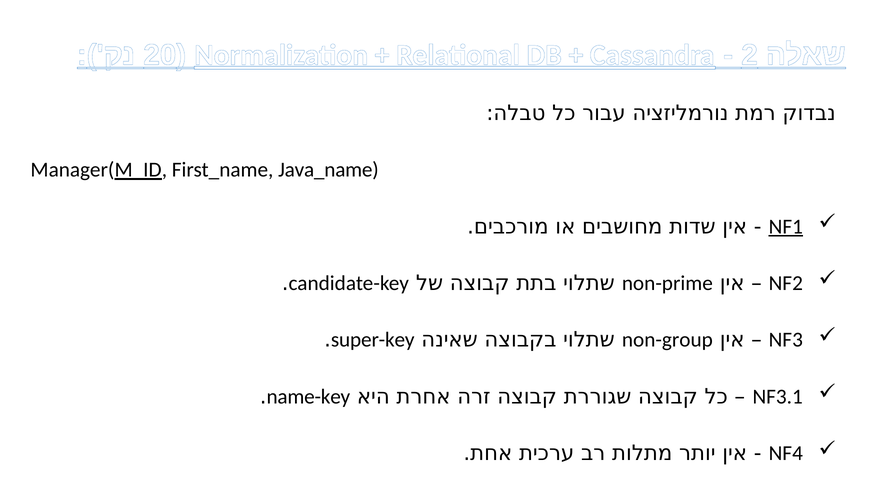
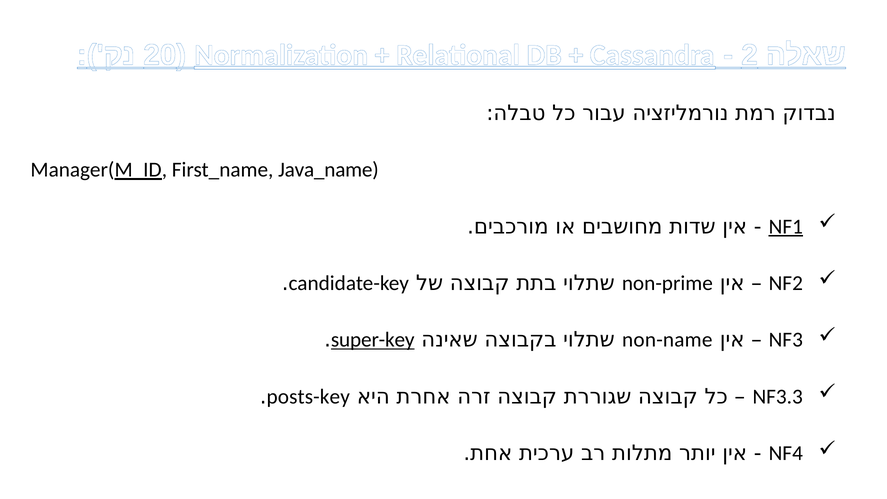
super-key underline: none -> present (373, 340)
non-group: non-group -> non-name (667, 340)
name-key: name-key -> posts-key (308, 397)
NF3.1: NF3.1 -> NF3.3 (778, 397)
